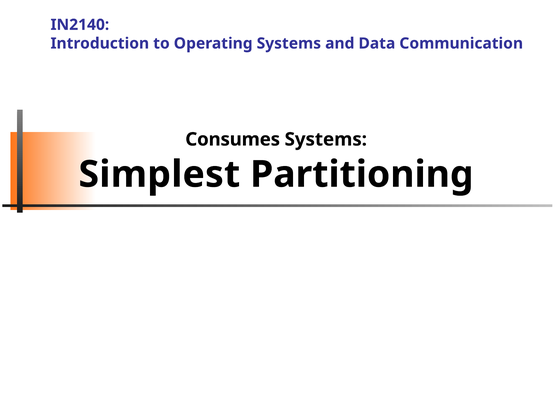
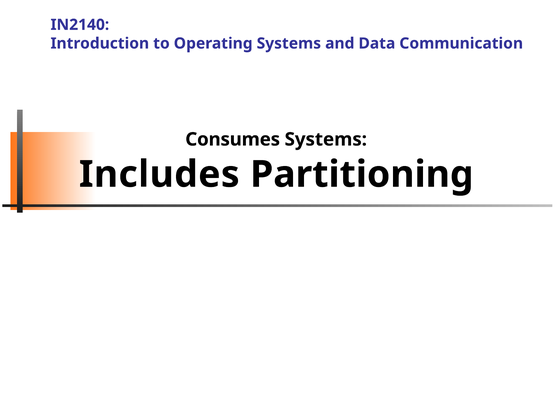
Simplest: Simplest -> Includes (159, 174)
